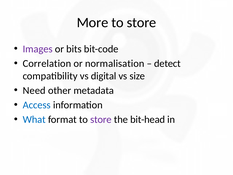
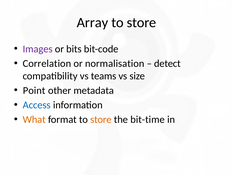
More: More -> Array (92, 23)
digital: digital -> teams (104, 76)
Need: Need -> Point (34, 90)
What colour: blue -> orange (34, 119)
store colour: purple -> orange (101, 119)
bit-head: bit-head -> bit-time (148, 119)
